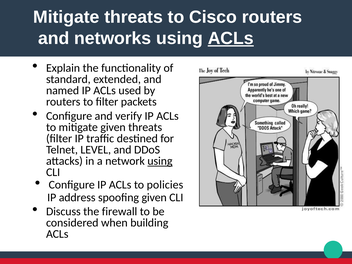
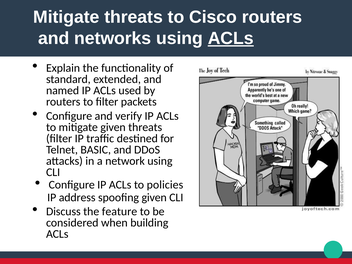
LEVEL: LEVEL -> BASIC (96, 150)
using underline: present -> none (160, 161)
firewall: firewall -> feature (120, 212)
